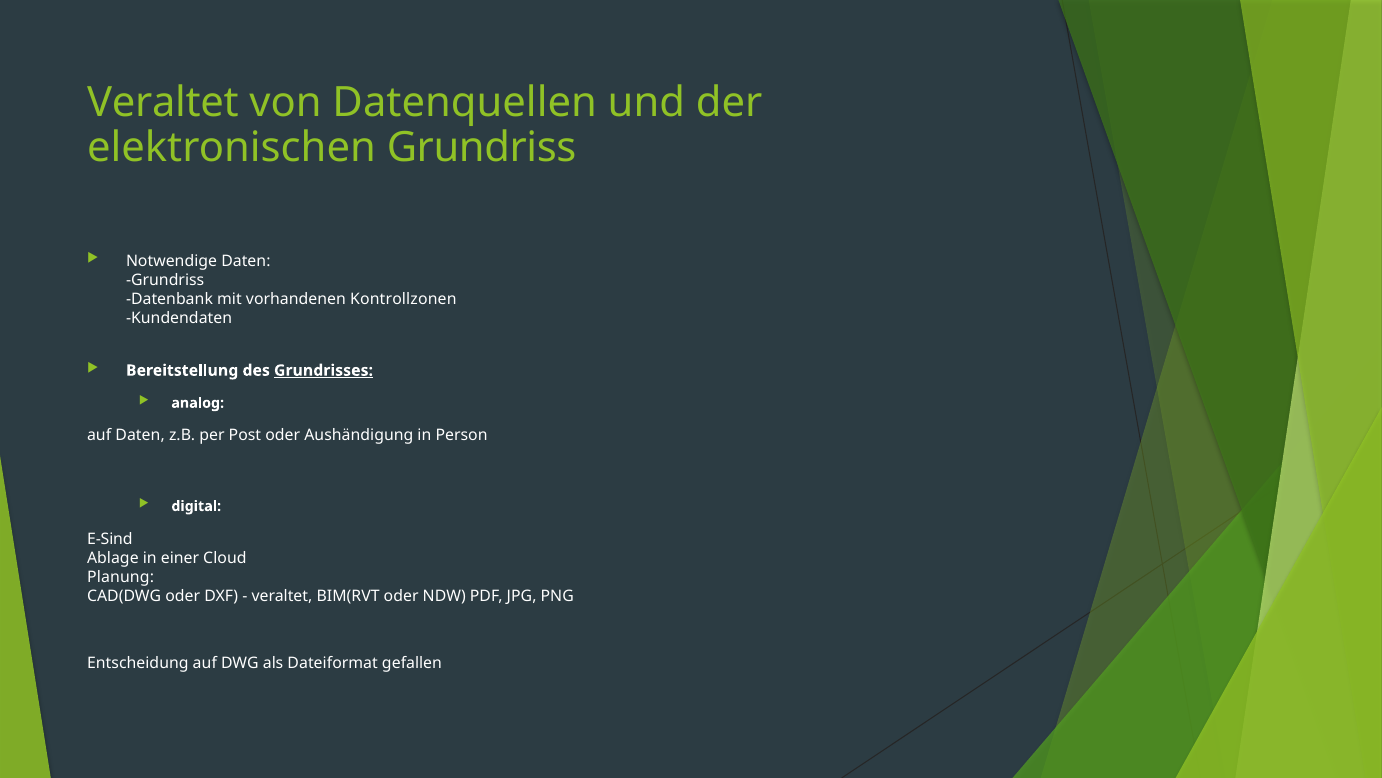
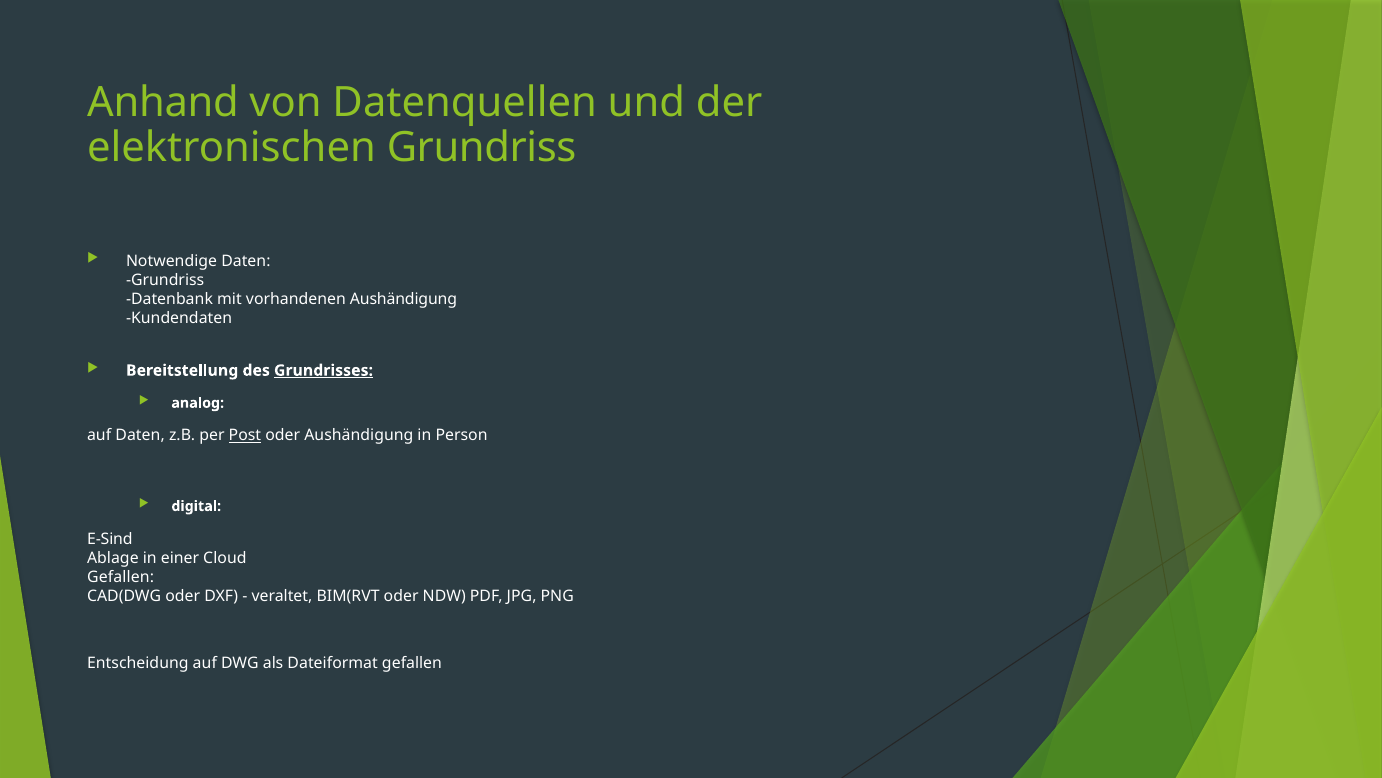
Veraltet: Veraltet -> Anhand (163, 102)
vorhandenen Kontrollzonen: Kontrollzonen -> Aushändigung (403, 299)
Post underline: none -> present (245, 435)
Planung: Planung -> Gefallen (121, 577)
